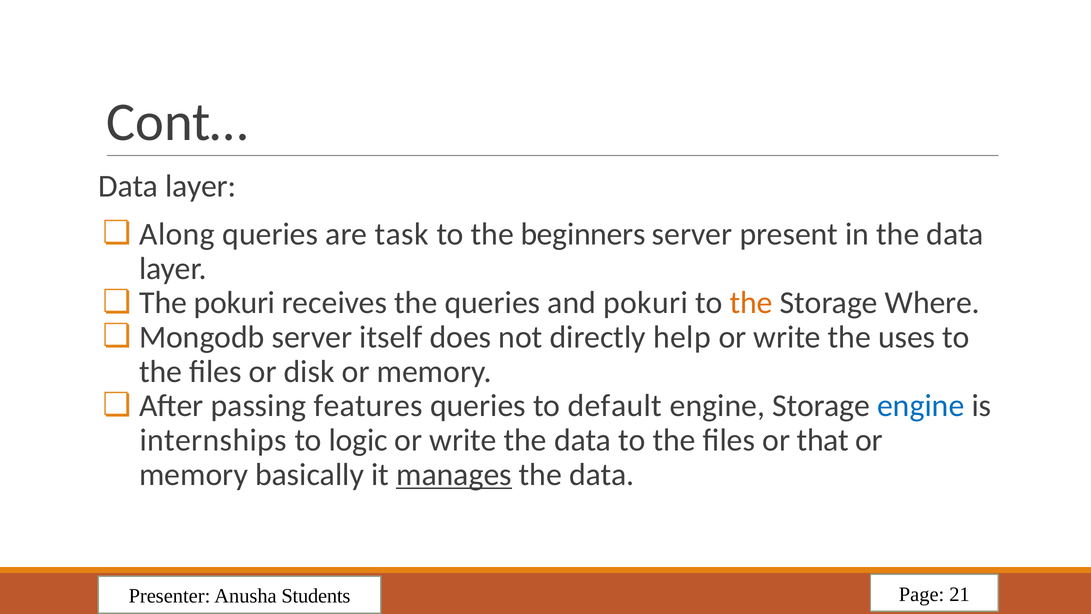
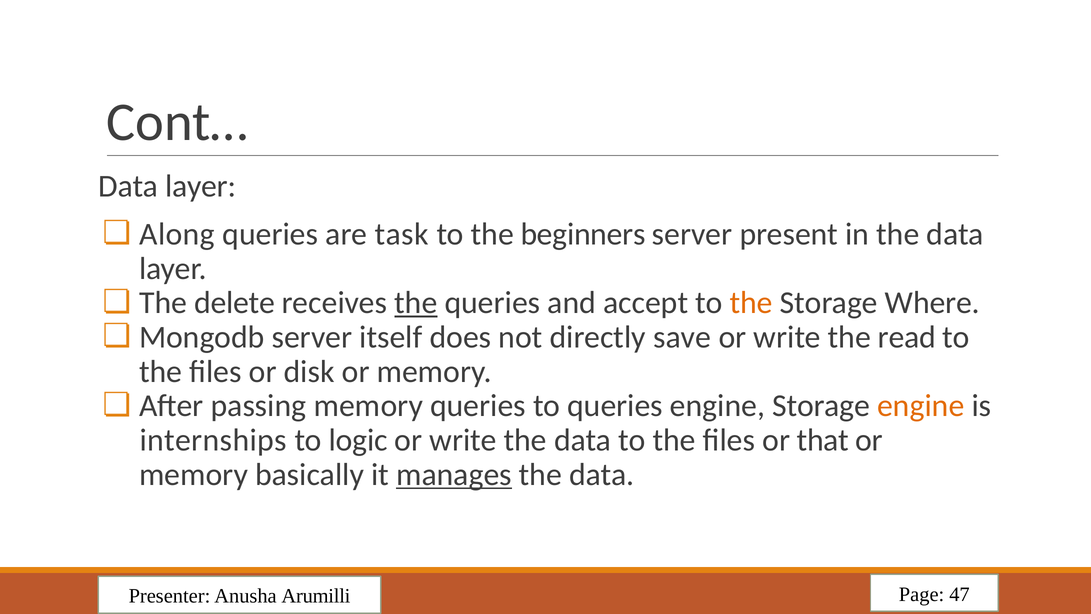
The pokuri: pokuri -> delete (235, 303)
the underline: none -> present (416, 303)
and pokuri: pokuri -> accept (646, 303)
help: help -> save (682, 337)
uses: uses -> read (907, 337)
passing features: features -> memory (368, 406)
to default: default -> queries (615, 406)
engine colour: blue -> orange (921, 406)
21: 21 -> 47 (959, 594)
Students: Students -> Arumilli (316, 596)
